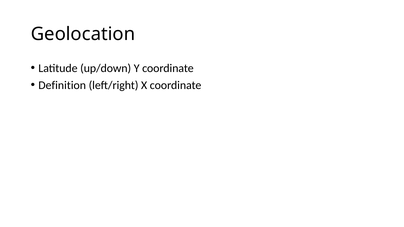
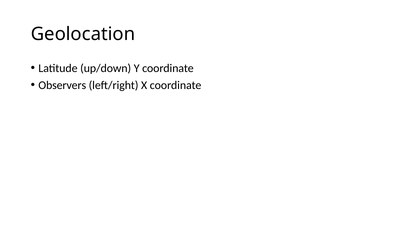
Definition: Definition -> Observers (62, 85)
